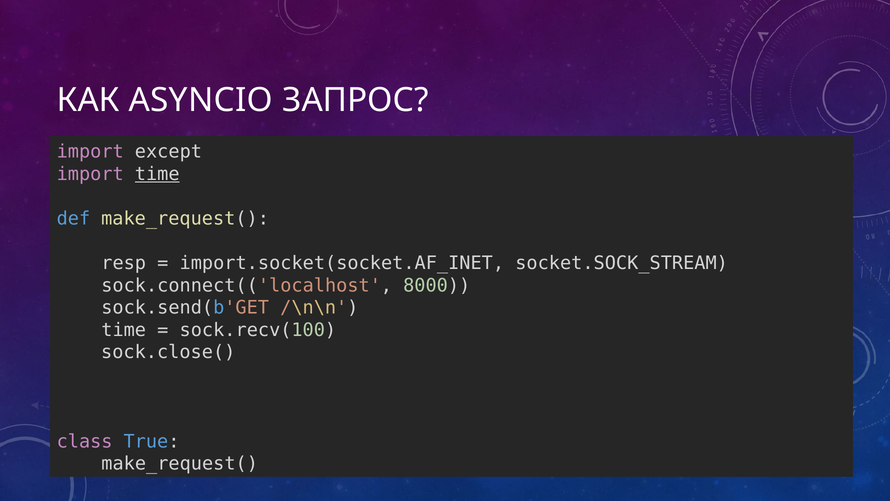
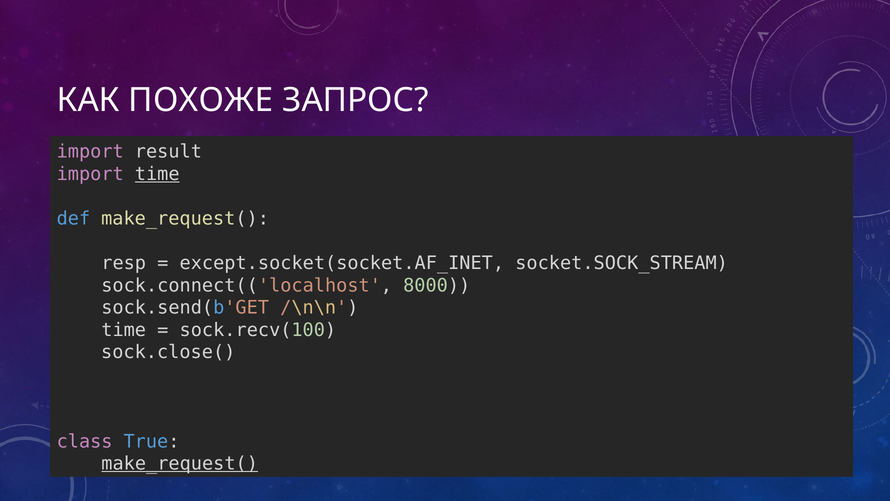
ASYNCIO: ASYNCIO -> ПОХОЖЕ (201, 100)
except: except -> result (168, 152)
import.socket(socket.AF_INET: import.socket(socket.AF_INET -> except.socket(socket.AF_INET (342, 263)
make_request( underline: none -> present (180, 463)
